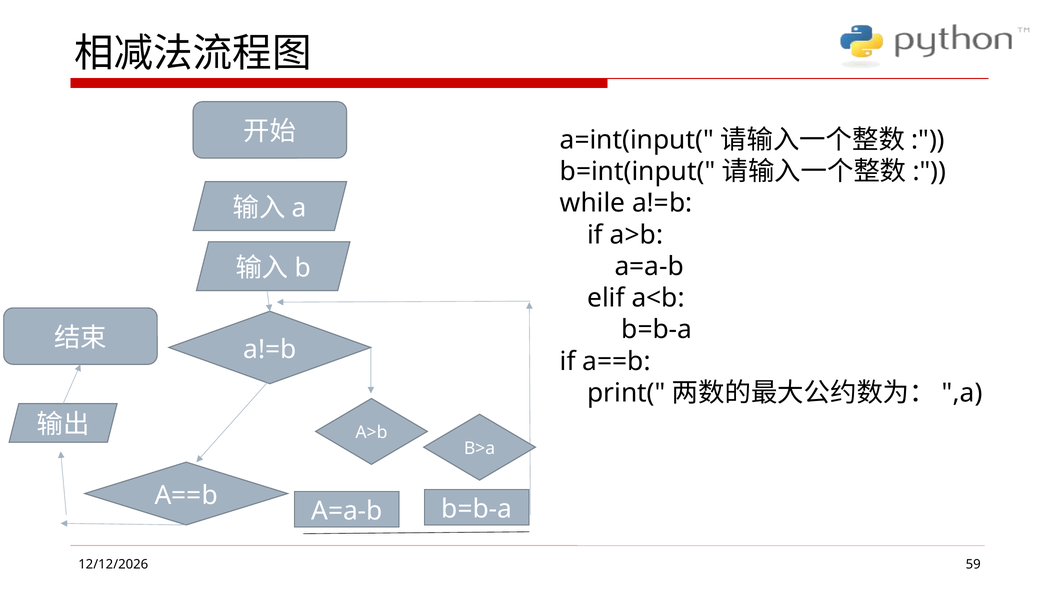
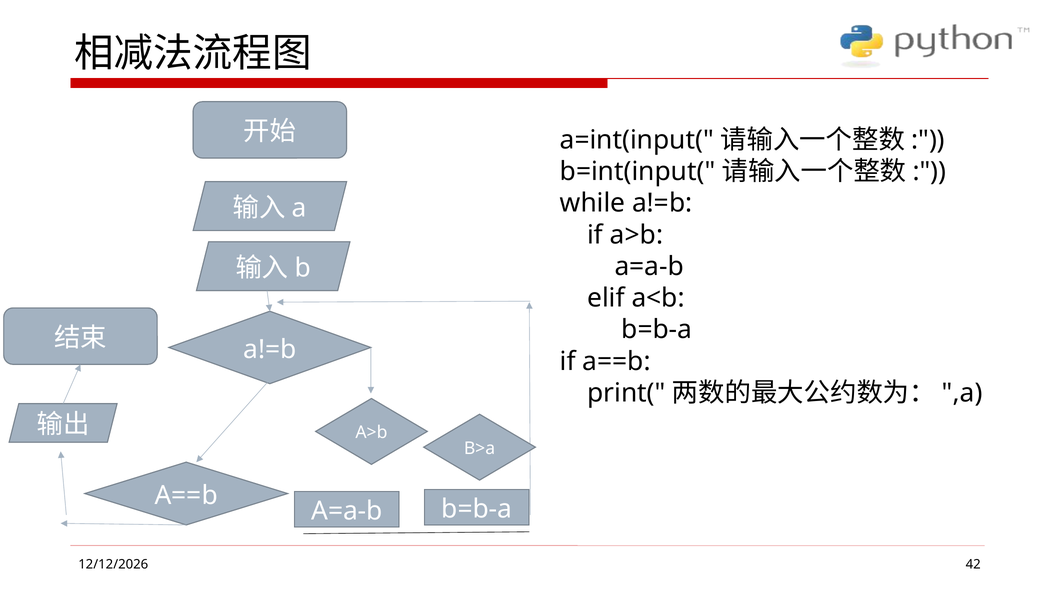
59: 59 -> 42 (973, 565)
